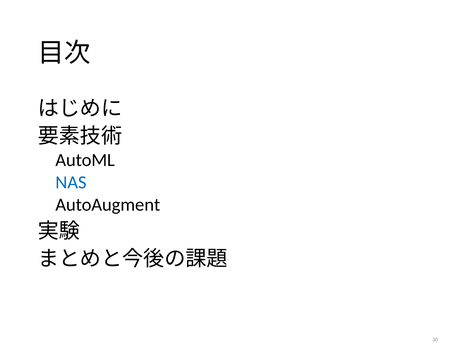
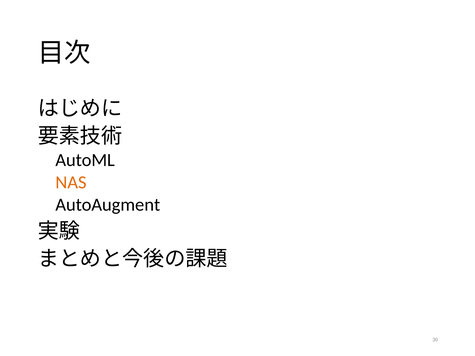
NAS colour: blue -> orange (71, 183)
